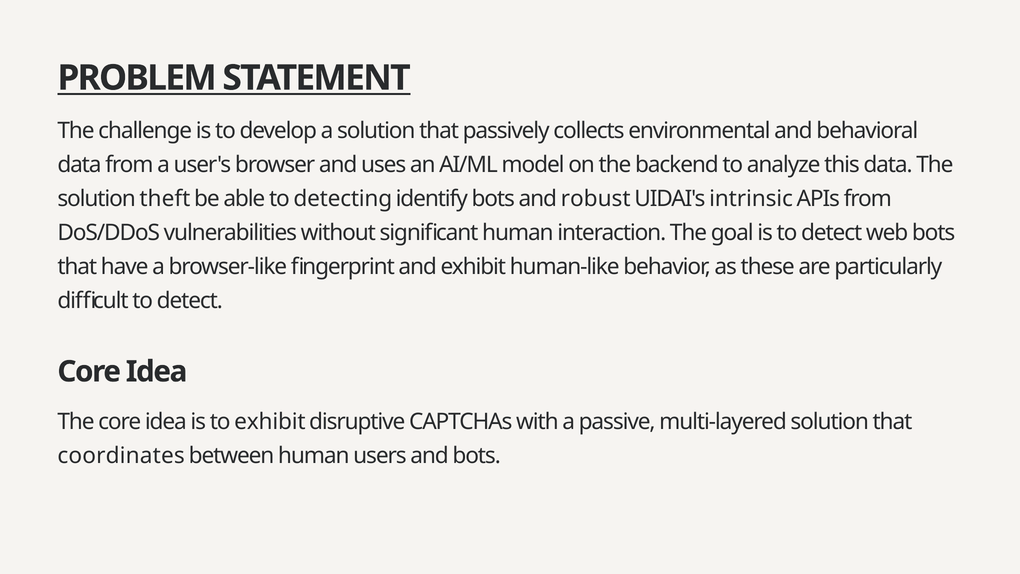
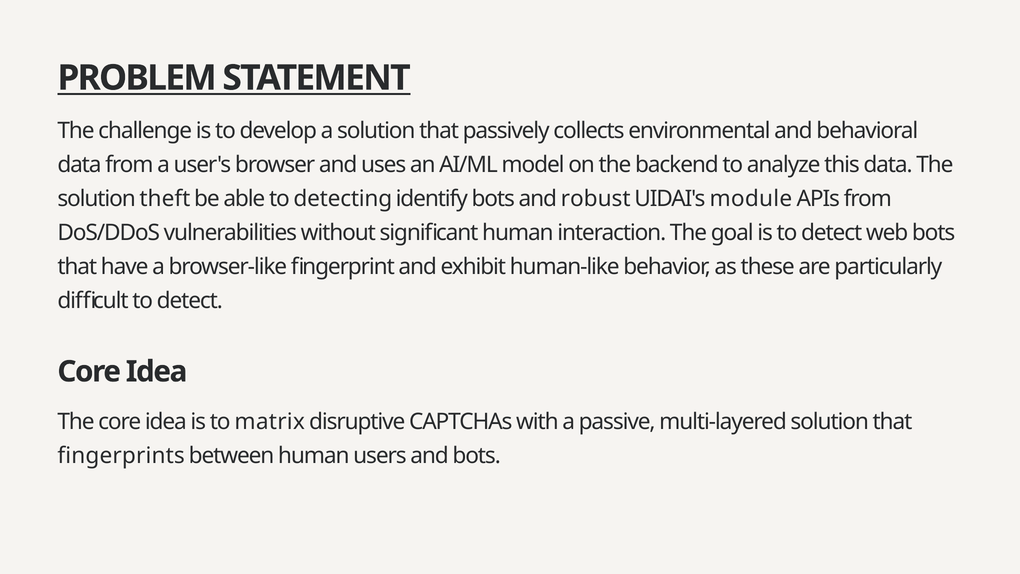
intrinsic: intrinsic -> module (751, 199)
to exhibit: exhibit -> matrix (270, 422)
coordinates: coordinates -> fingerprints (121, 456)
